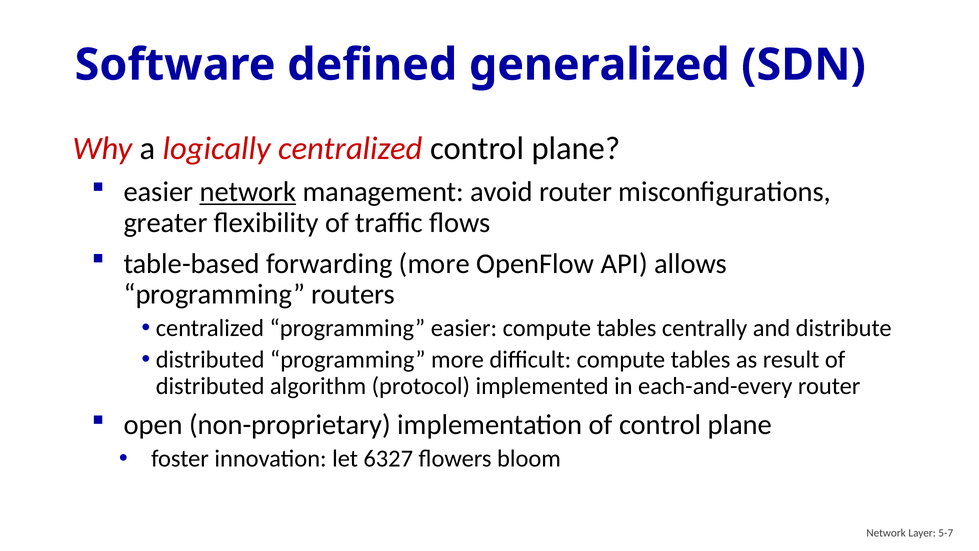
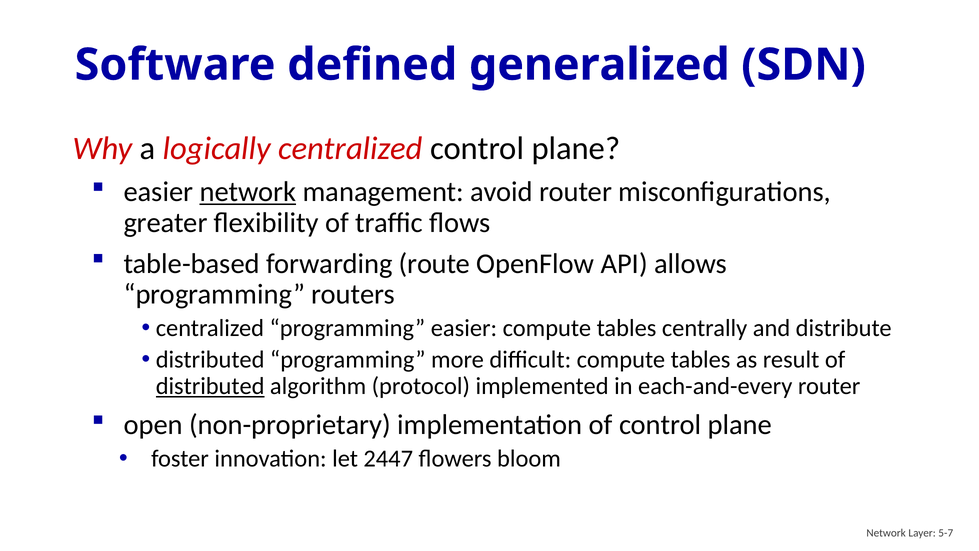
forwarding more: more -> route (434, 263)
distributed underline: none -> present (210, 386)
6327: 6327 -> 2447 (388, 458)
